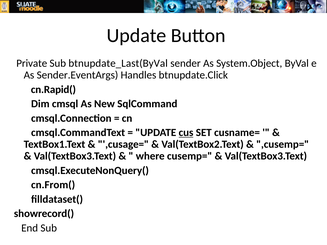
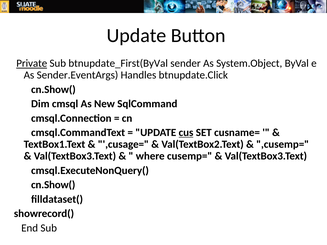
Private underline: none -> present (32, 63)
btnupdate_Last(ByVal: btnupdate_Last(ByVal -> btnupdate_First(ByVal (118, 63)
cn.Rapid(: cn.Rapid( -> cn.Show( (53, 90)
cn.From(: cn.From( -> cn.Show( (53, 185)
